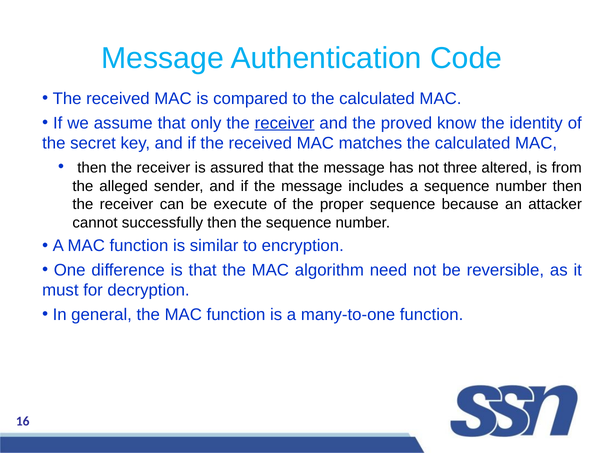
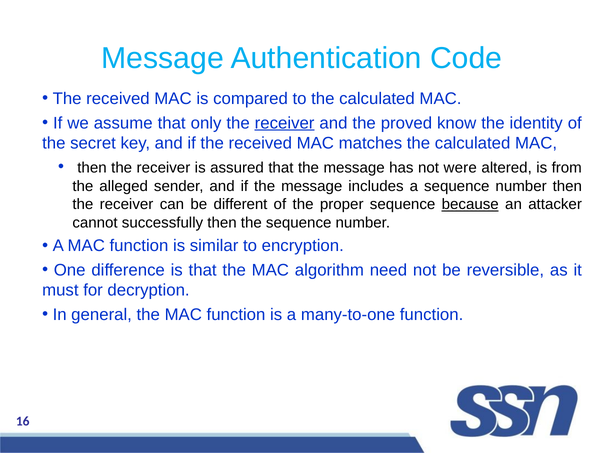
three: three -> were (460, 168)
execute: execute -> different (240, 204)
because underline: none -> present (470, 204)
